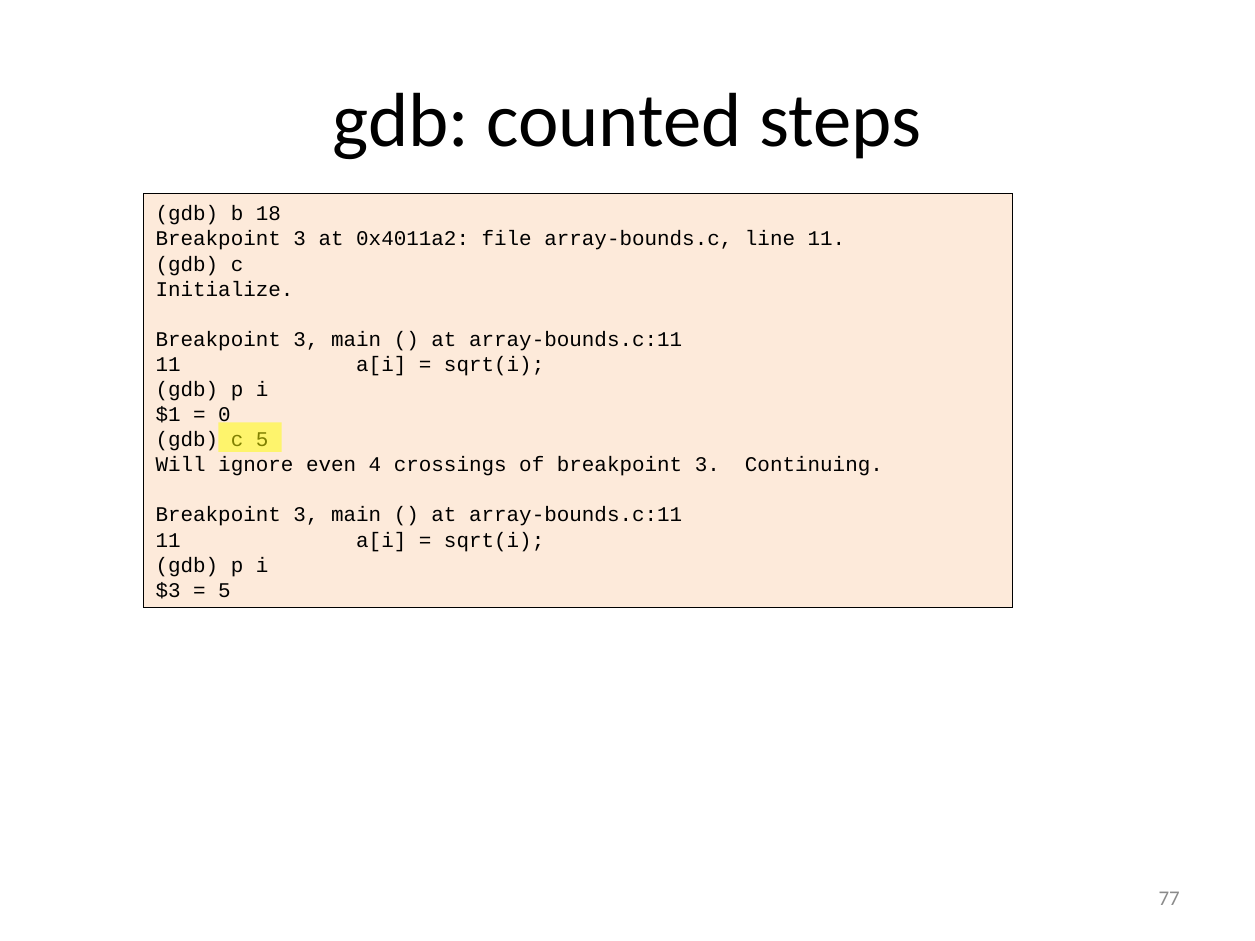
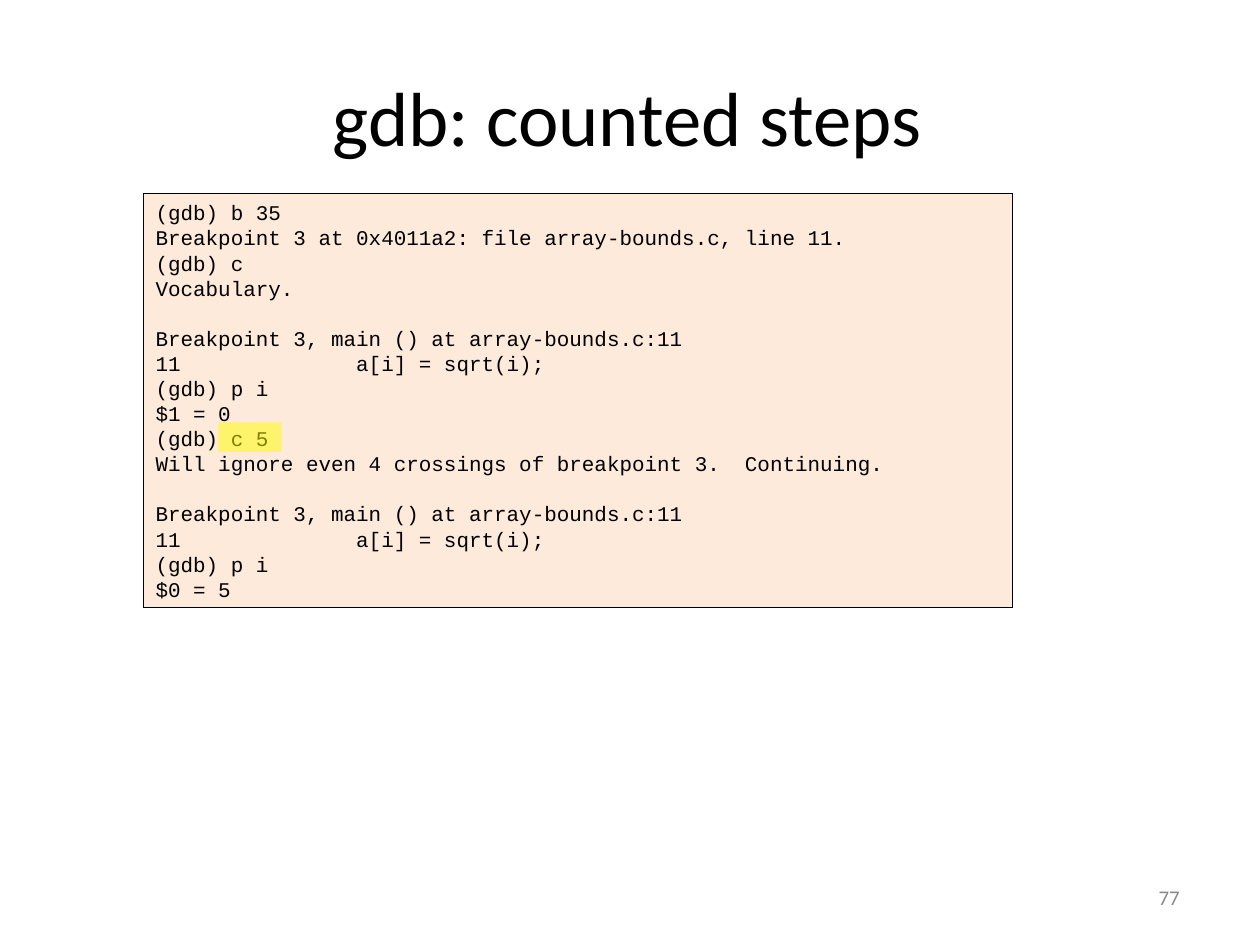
18: 18 -> 35 (268, 214)
Initialize: Initialize -> Vocabulary (225, 289)
$3: $3 -> $0 (168, 591)
